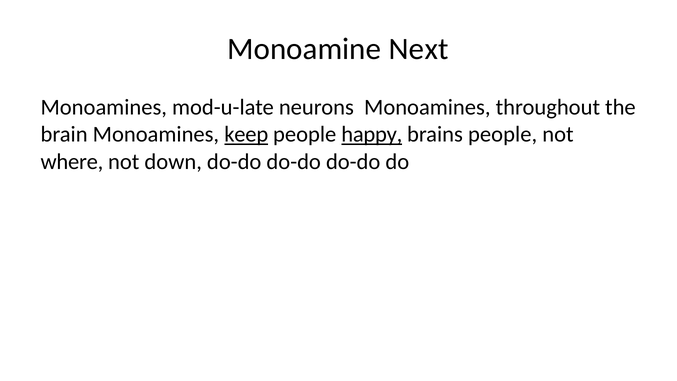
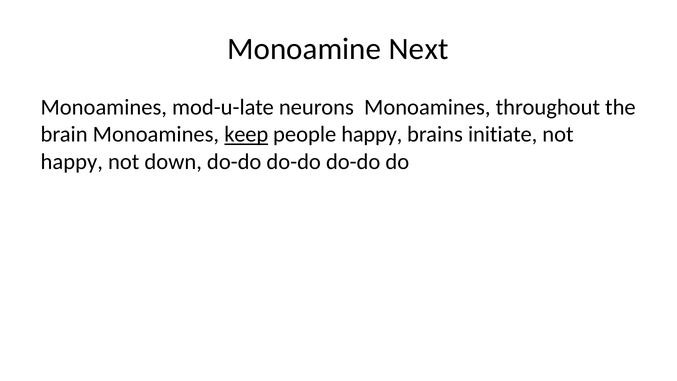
happy underline: present -> none (372, 134)
brains people: people -> initiate (503, 134)
where: where -> happy (72, 162)
